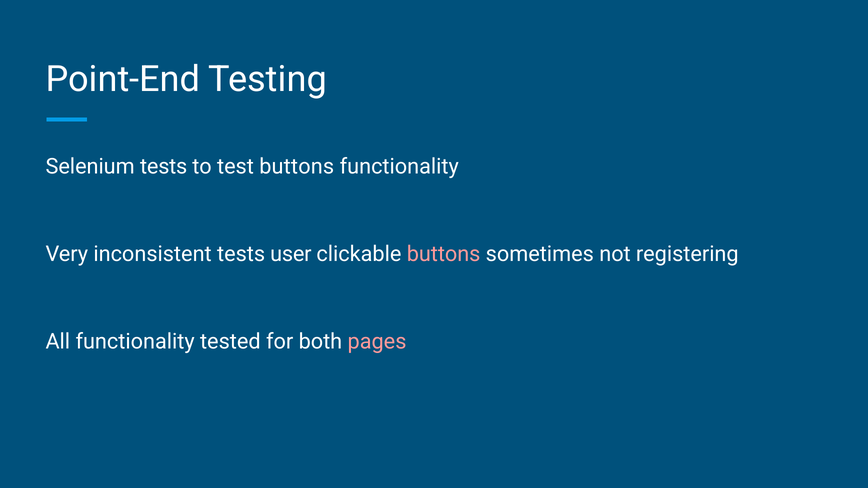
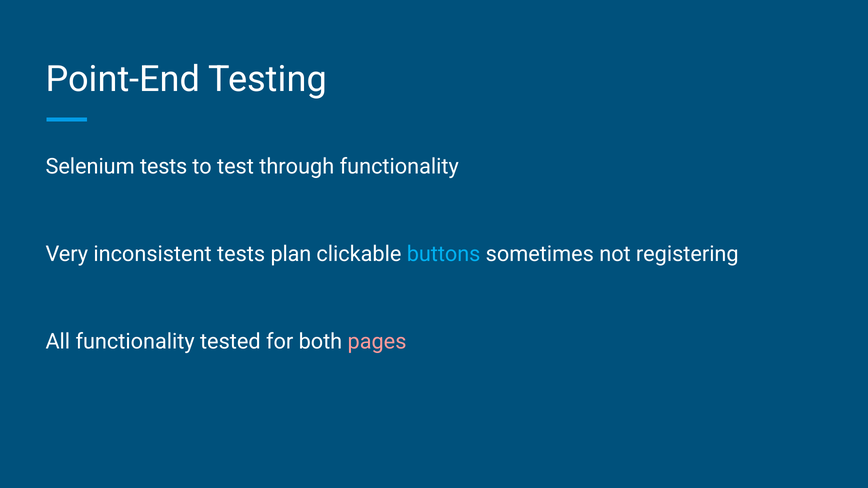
test buttons: buttons -> through (297, 167)
user: user -> plan (291, 254)
buttons colour: pink -> light blue (444, 254)
